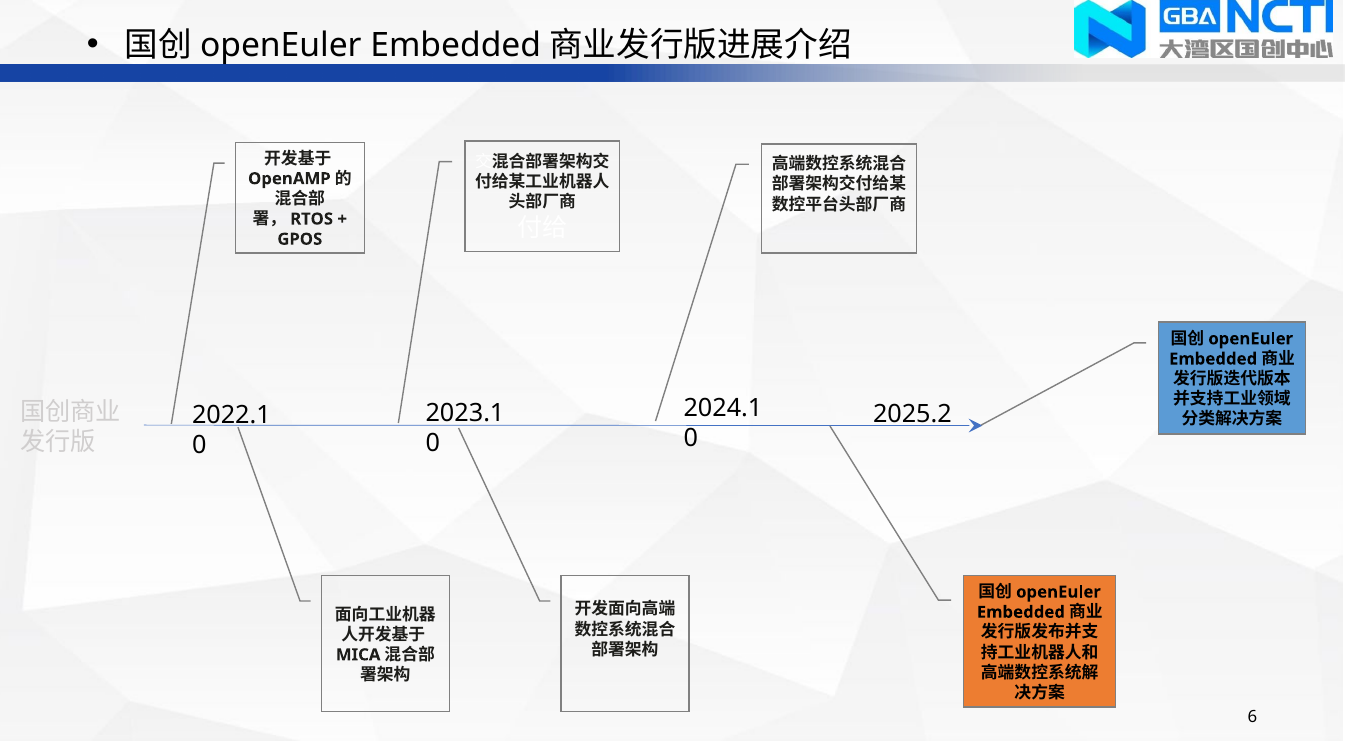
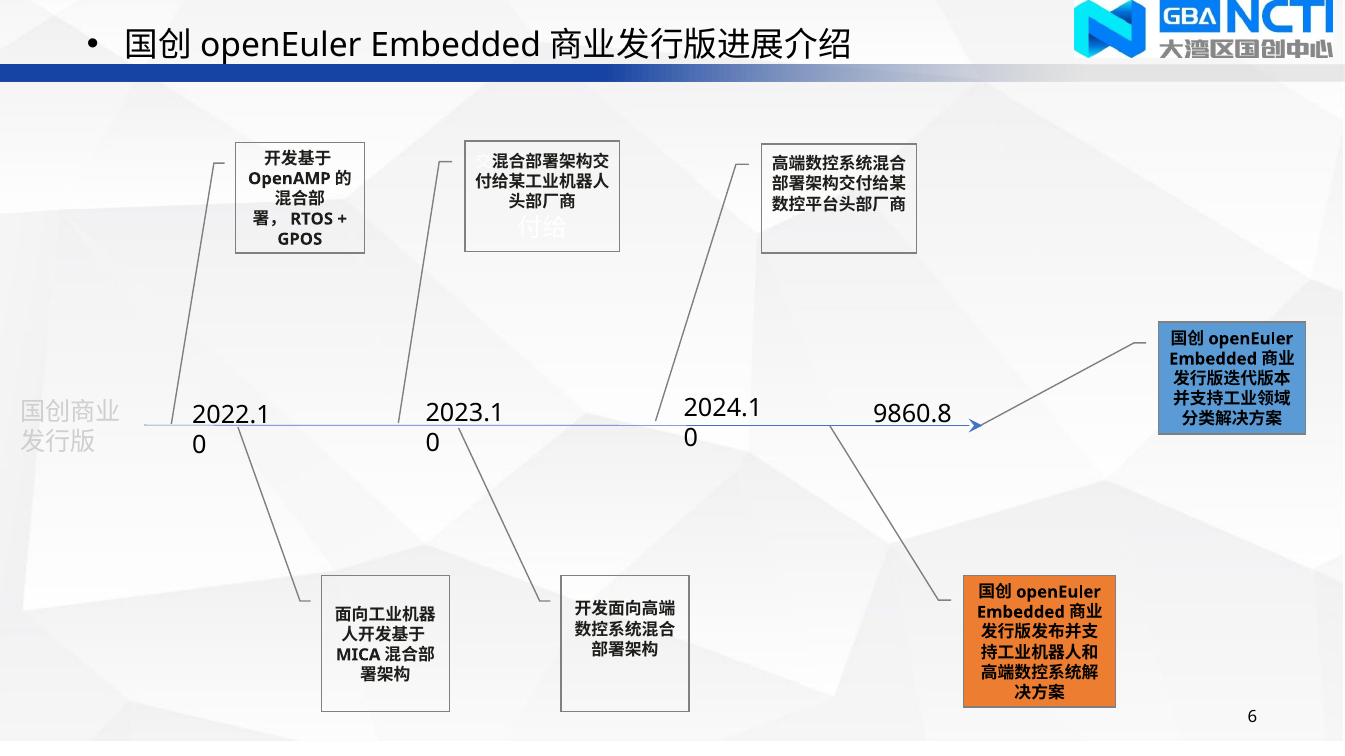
2025.2: 2025.2 -> 9860.8 (912, 415)
